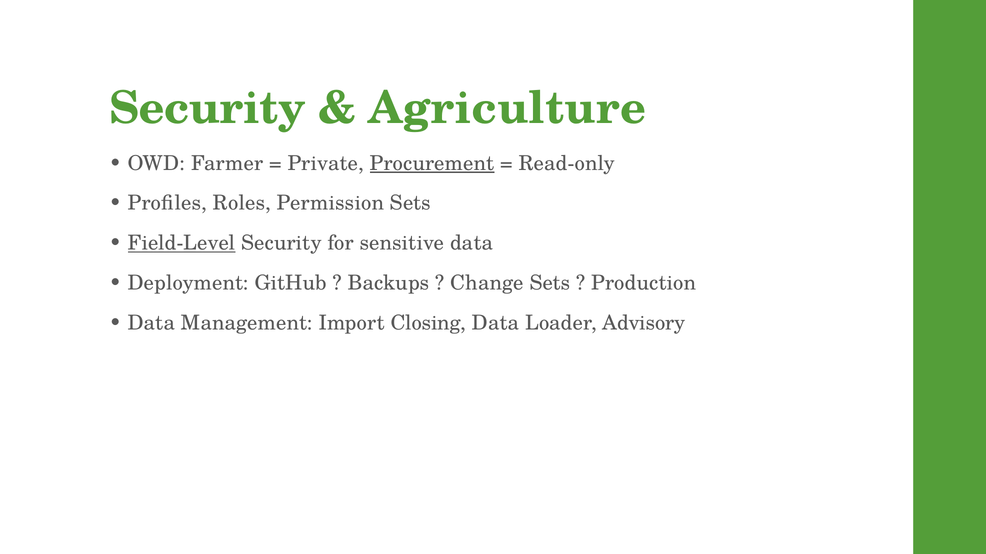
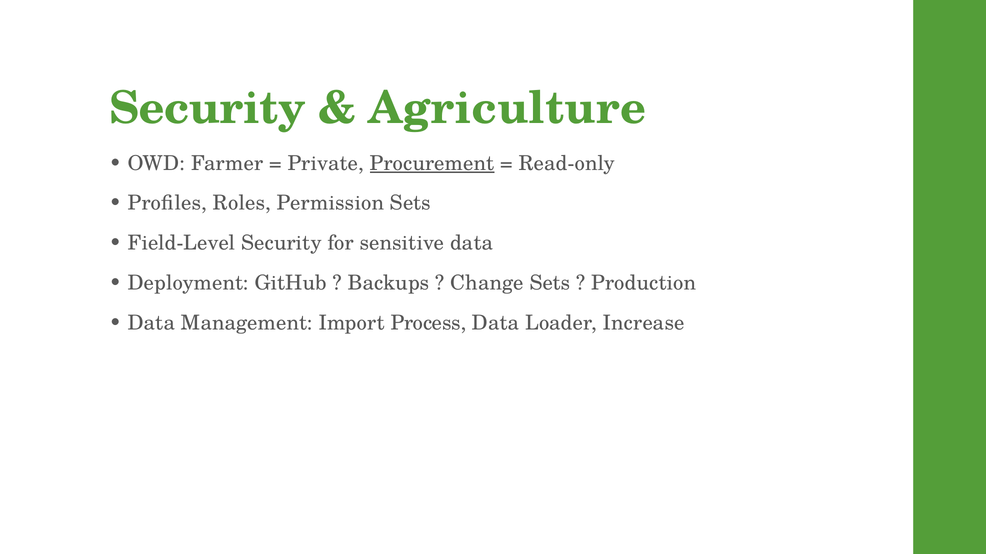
Field-Level underline: present -> none (182, 243)
Closing: Closing -> Process (428, 323)
Advisory: Advisory -> Increase (644, 323)
